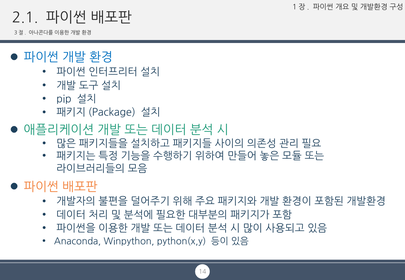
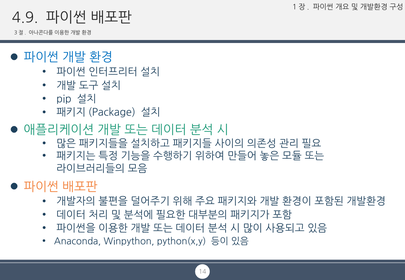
2.1: 2.1 -> 4.9 (25, 18)
